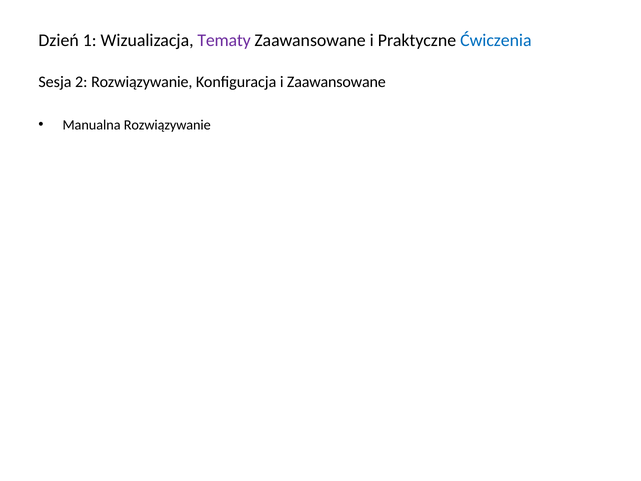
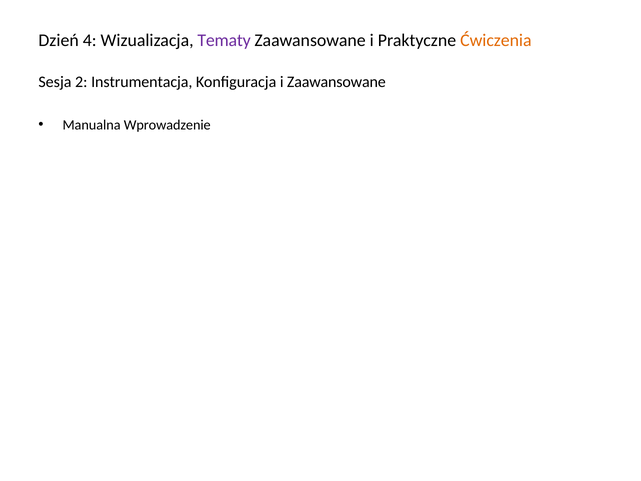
1: 1 -> 4 (90, 40)
Ćwiczenia colour: blue -> orange (496, 40)
2 Rozwiązywanie: Rozwiązywanie -> Instrumentacja (142, 82)
Manualna Rozwiązywanie: Rozwiązywanie -> Wprowadzenie (167, 125)
